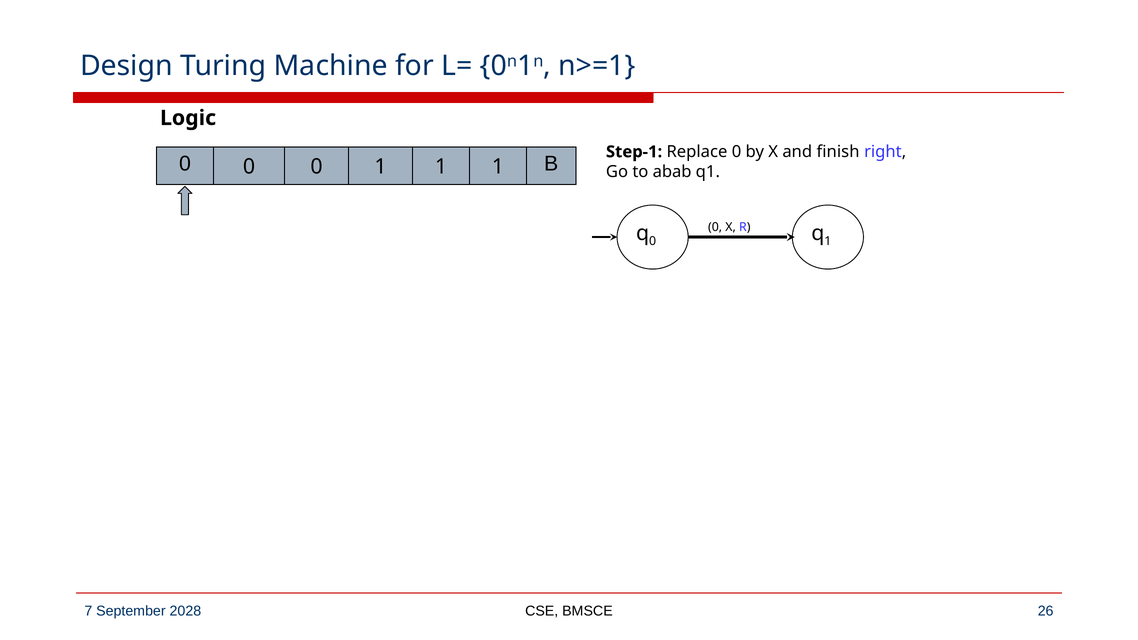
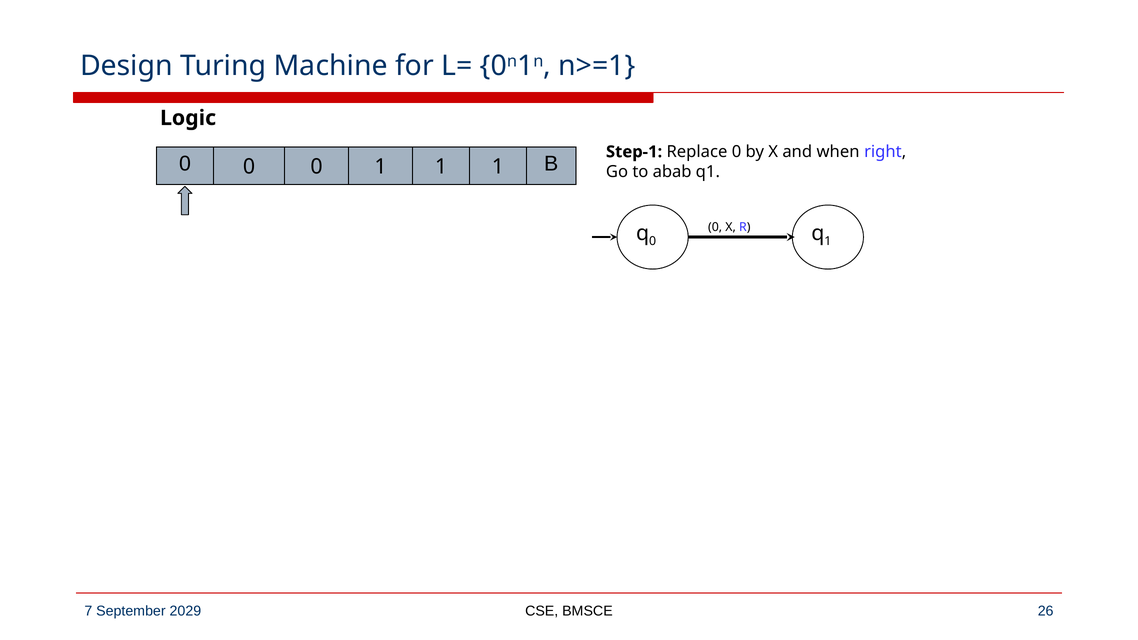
finish: finish -> when (838, 152)
2028: 2028 -> 2029 (185, 611)
